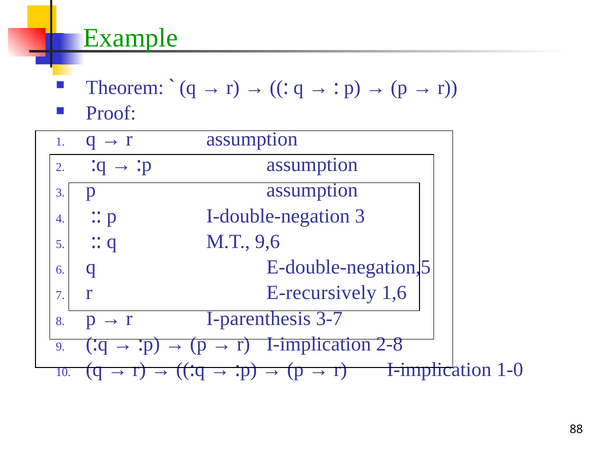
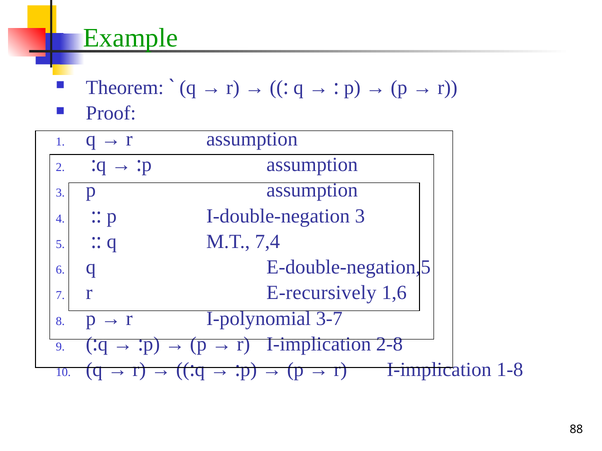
9,6: 9,6 -> 7,4 (267, 242)
I-parenthesis: I-parenthesis -> I-polynomial (259, 319)
1-0: 1-0 -> 1-8 (510, 370)
